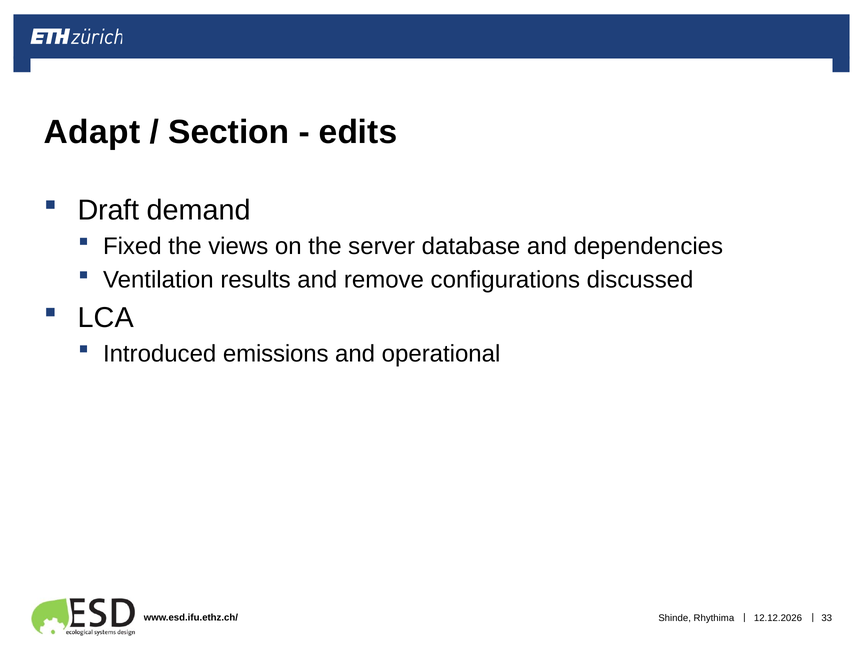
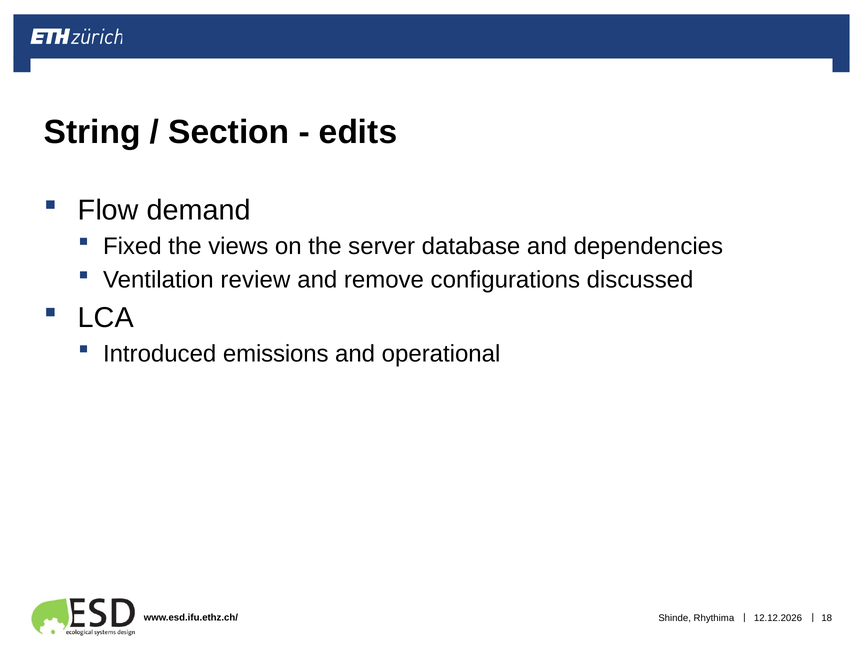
Adapt: Adapt -> String (92, 132)
Draft: Draft -> Flow (108, 210)
results: results -> review (255, 280)
33: 33 -> 18 (827, 618)
